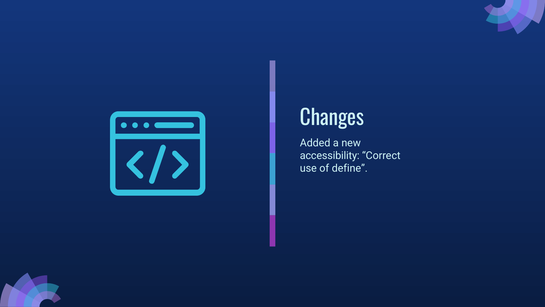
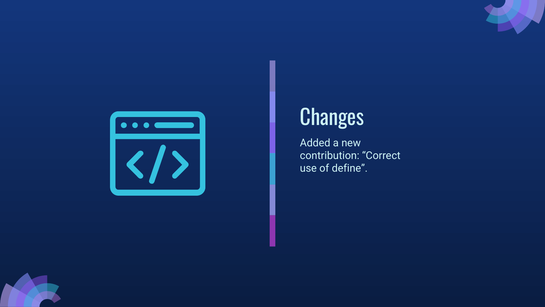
accessibility: accessibility -> contribution (330, 155)
